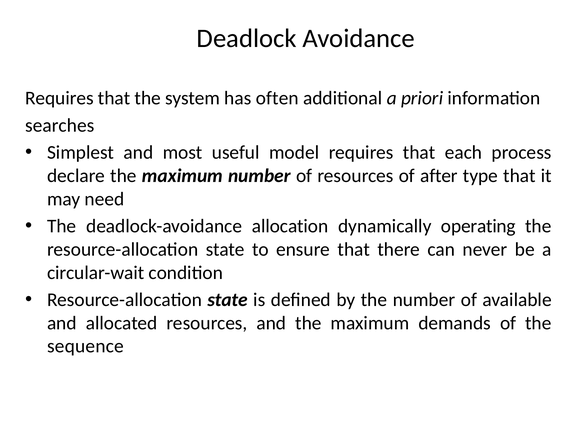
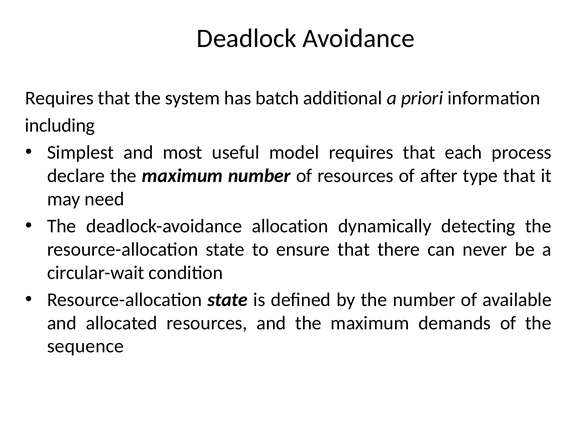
often: often -> batch (277, 98)
searches: searches -> including (60, 126)
operating: operating -> detecting (478, 226)
